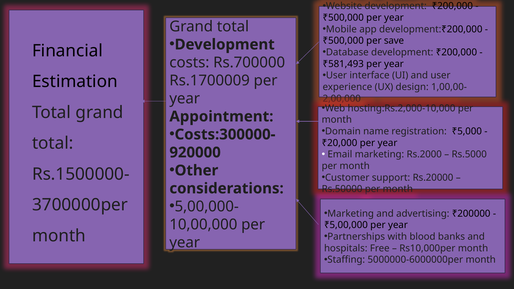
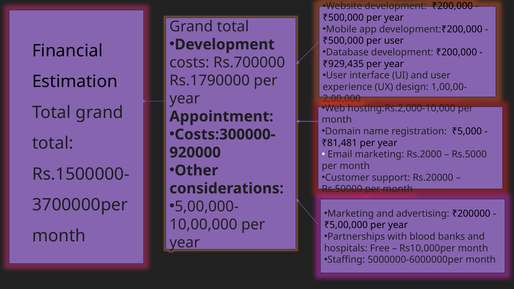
per save: save -> user (394, 41)
₹581,493: ₹581,493 -> ₹929,435 (343, 64)
Rs.1700009: Rs.1700009 -> Rs.1790000 (210, 81)
₹20,000: ₹20,000 -> ₹81,481 (340, 143)
